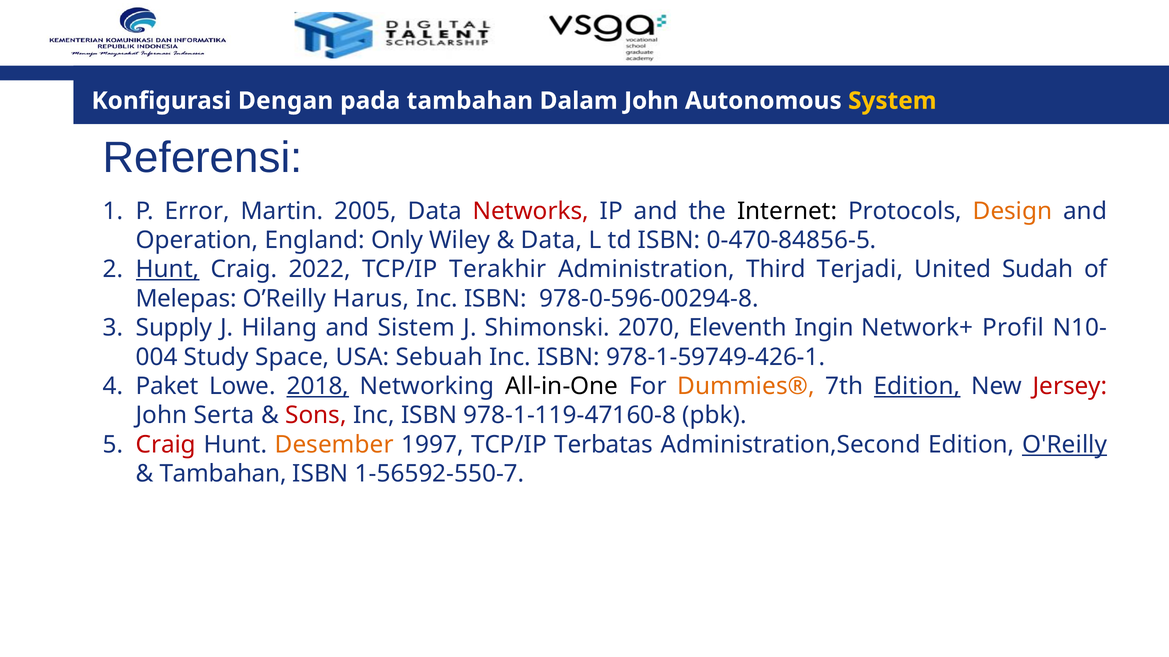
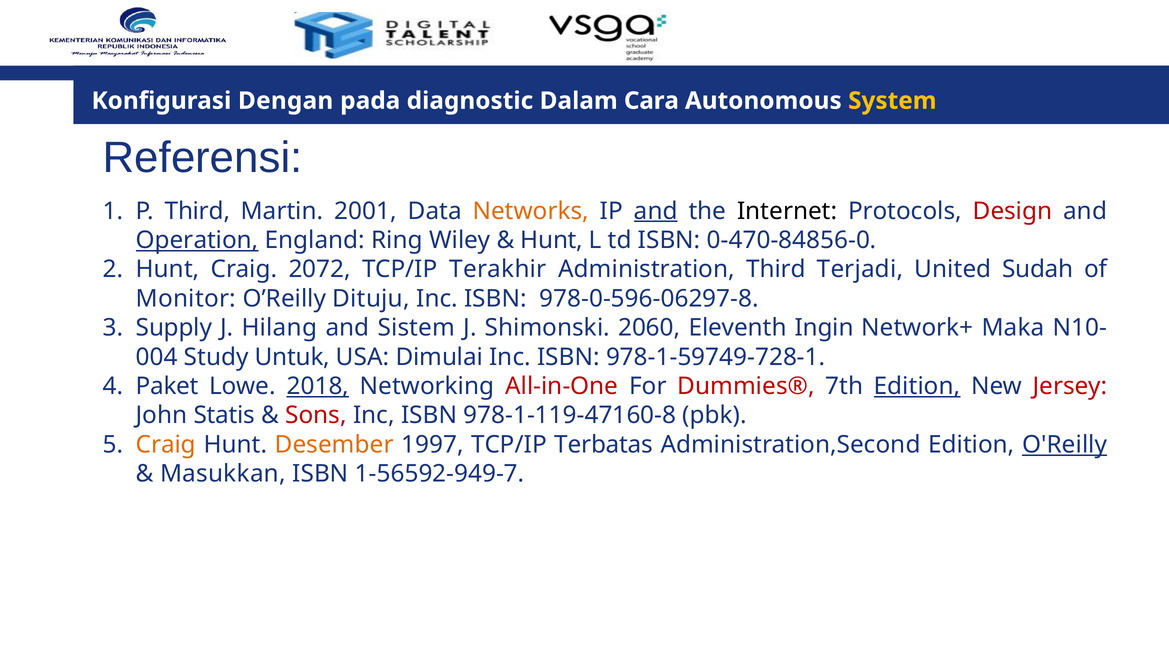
pada tambahan: tambahan -> diagnostic (470, 101)
Dalam John: John -> Cara (651, 101)
P Error: Error -> Third (197, 211)
2005: 2005 -> 2001 (366, 211)
Networks colour: red -> orange (531, 211)
and underline: none -> present (656, 211)
Design colour: orange -> red (1013, 211)
Operation underline: none -> present (197, 240)
Only: Only -> Ring (397, 240)
Data: Data -> Hunt (552, 240)
0-470-84856-5: 0-470-84856-5 -> 0-470-84856-0 (792, 240)
Hunt underline: present -> none (168, 270)
2022: 2022 -> 2072 (320, 270)
Melepas: Melepas -> Monitor (186, 299)
Harus: Harus -> Dituju (371, 299)
978-0-596-00294-8: 978-0-596-00294-8 -> 978-0-596-06297-8 (649, 299)
2070: 2070 -> 2060 (649, 328)
Profil: Profil -> Maka (1013, 328)
Space: Space -> Untuk (292, 357)
Sebuah: Sebuah -> Dimulai (439, 357)
978-1-59749-426-1: 978-1-59749-426-1 -> 978-1-59749-728-1 (716, 357)
All-in-One colour: black -> red (562, 387)
Dummies® colour: orange -> red (746, 387)
Serta: Serta -> Statis (224, 416)
Craig colour: red -> orange (166, 445)
Tambahan: Tambahan -> Masukkan (223, 474)
1-56592-550-7: 1-56592-550-7 -> 1-56592-949-7 (440, 474)
